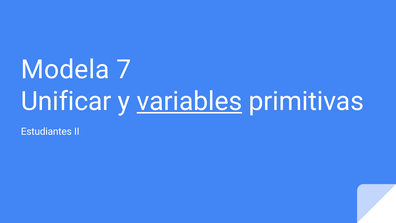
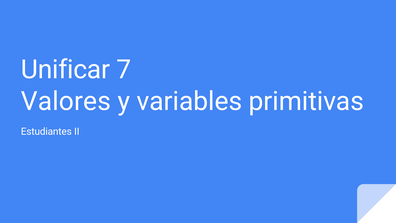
Modela: Modela -> Unificar (65, 70)
Unificar: Unificar -> Valores (66, 101)
variables underline: present -> none (189, 101)
